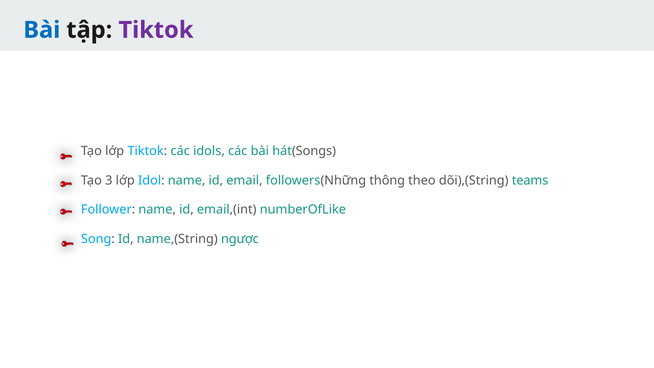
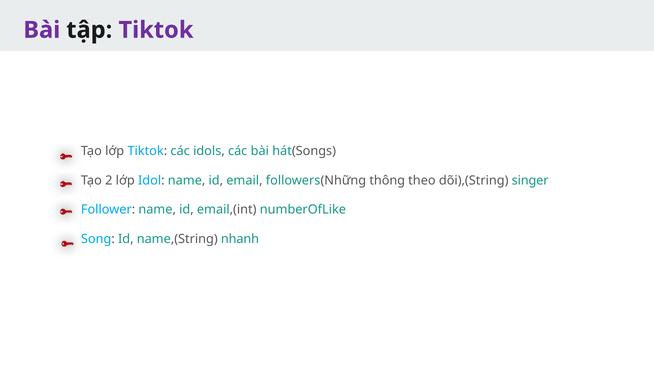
Bài colour: blue -> purple (42, 30)
3: 3 -> 2 (109, 180)
teams: teams -> singer (530, 180)
ngược: ngược -> nhanh (240, 239)
